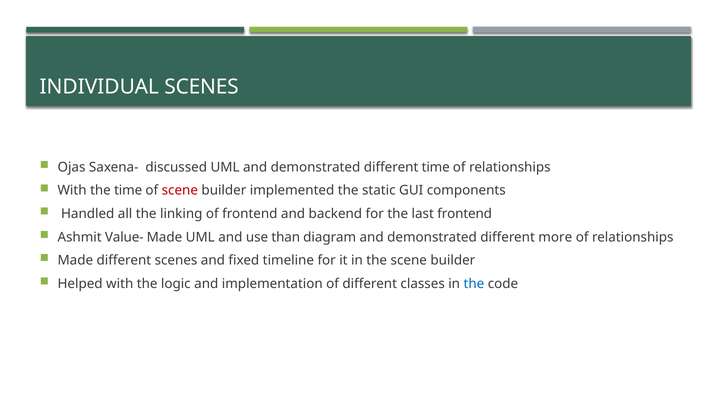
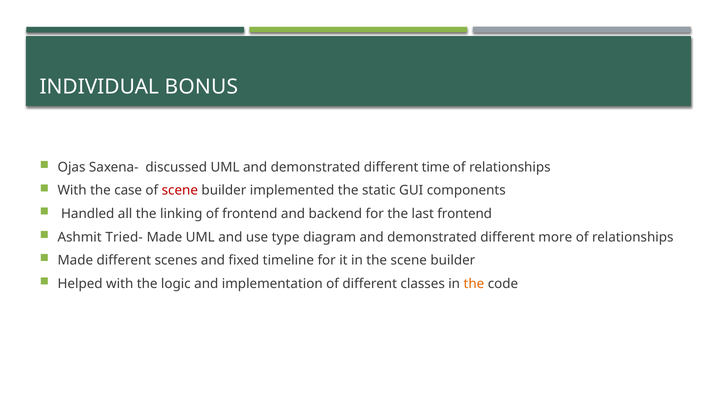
INDIVIDUAL SCENES: SCENES -> BONUS (201, 87)
the time: time -> case (128, 191)
Value-: Value- -> Tried- (124, 237)
than: than -> type (286, 237)
the colour: blue -> orange (474, 284)
